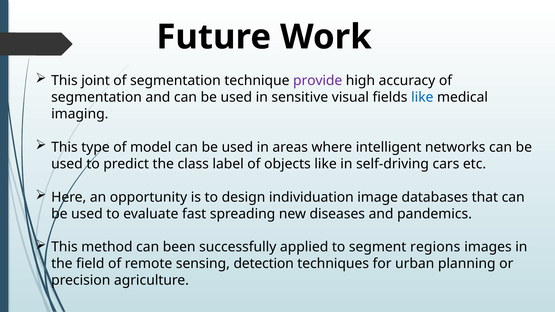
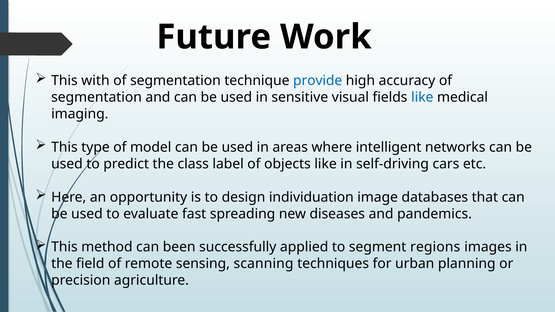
joint: joint -> with (95, 81)
provide colour: purple -> blue (318, 81)
detection: detection -> scanning (264, 264)
